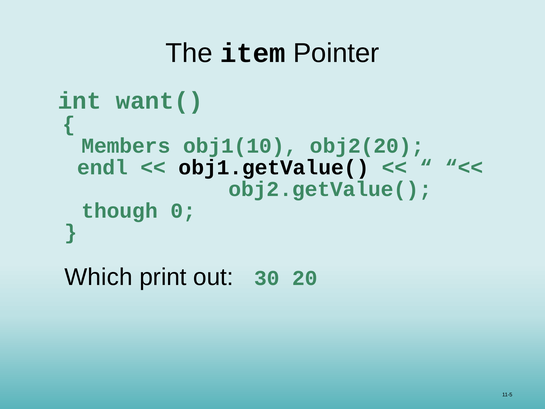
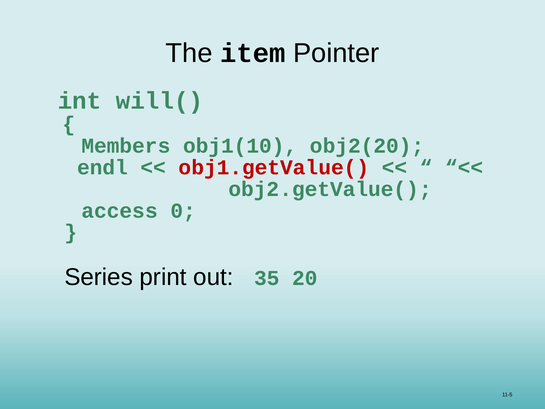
want(: want( -> will( (159, 101)
obj1.getValue( colour: black -> red (274, 167)
though: though -> access (120, 211)
Which: Which -> Series (99, 277)
30: 30 -> 35 (267, 278)
